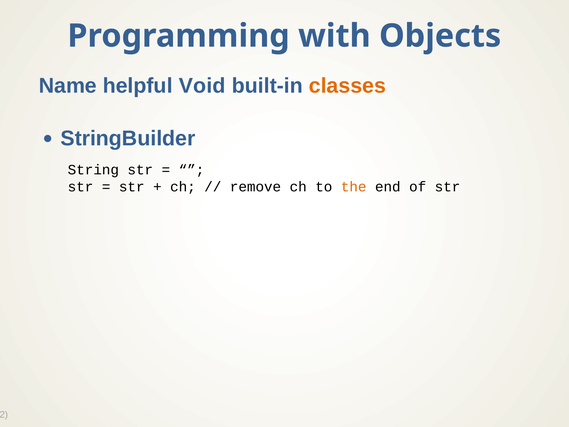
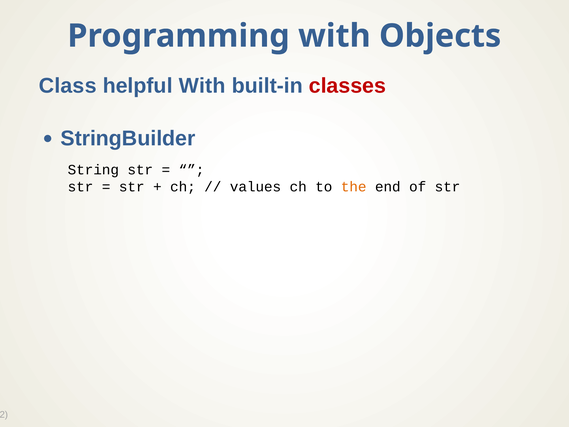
Name: Name -> Class (68, 86)
helpful Void: Void -> With (202, 86)
classes colour: orange -> red (347, 86)
remove: remove -> values (256, 187)
